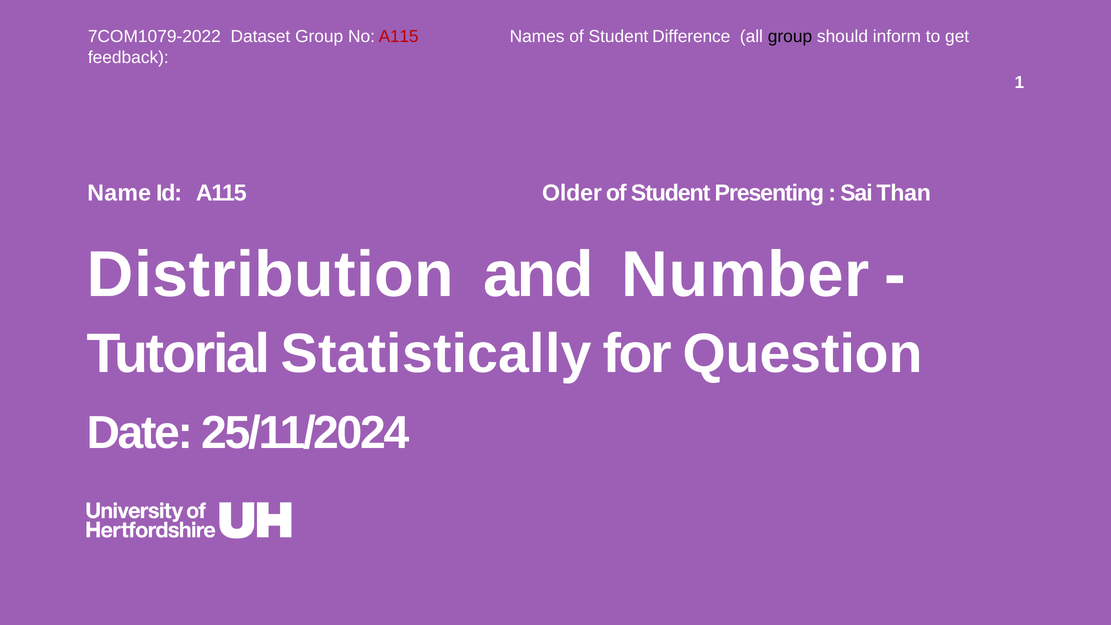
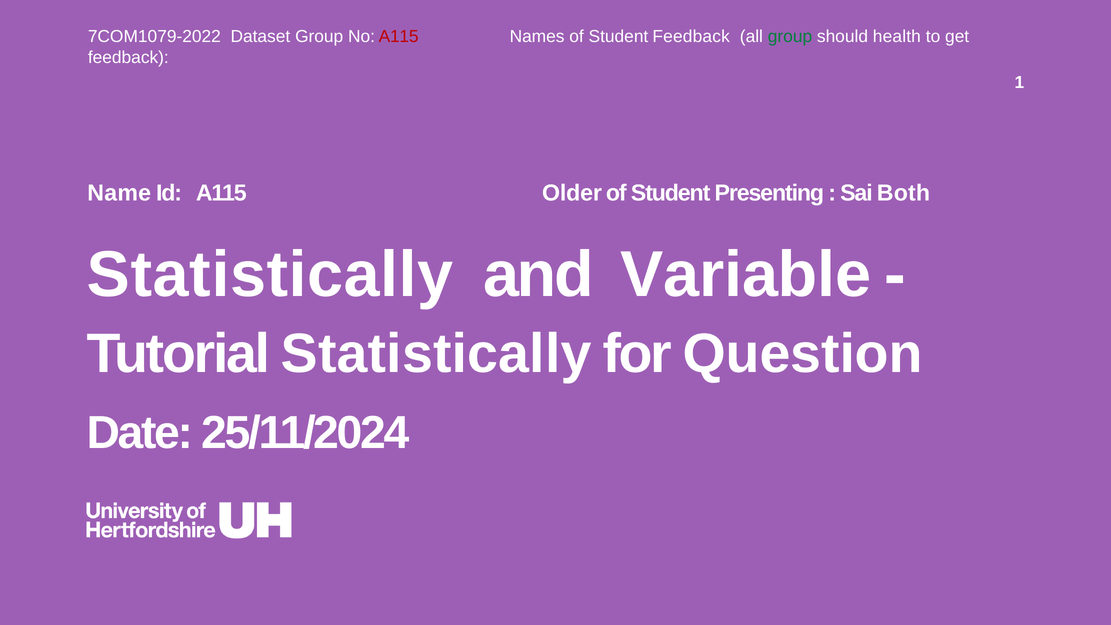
Student Difference: Difference -> Feedback (691, 37)
group colour: black -> green (790, 37)
inform: inform -> health (897, 37)
Than: Than -> Both (903, 193)
Distribution: Distribution -> Statistically (270, 275)
Number: Number -> Variable (746, 275)
